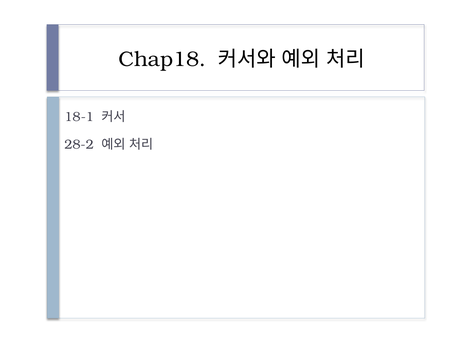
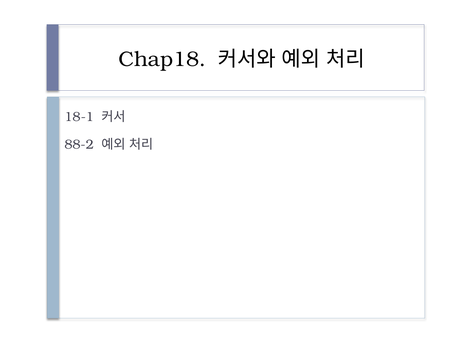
28-2: 28-2 -> 88-2 (79, 144)
